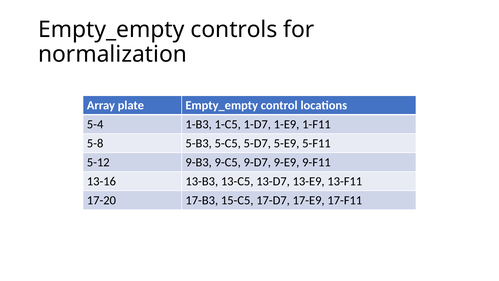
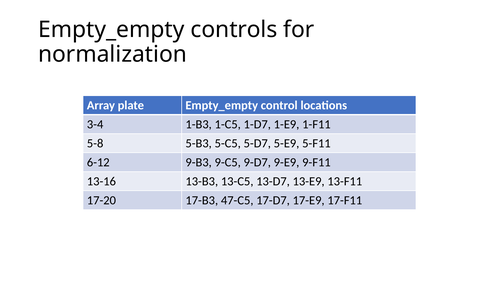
5-4: 5-4 -> 3-4 (95, 124)
5-12: 5-12 -> 6-12 (98, 162)
15-C5: 15-C5 -> 47-C5 (237, 200)
